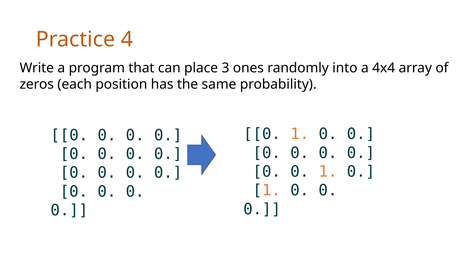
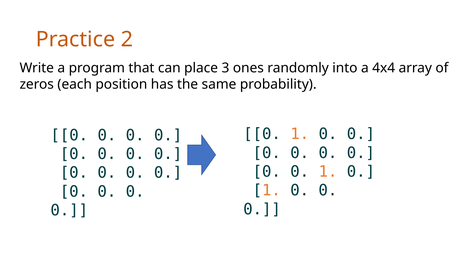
4: 4 -> 2 (127, 39)
